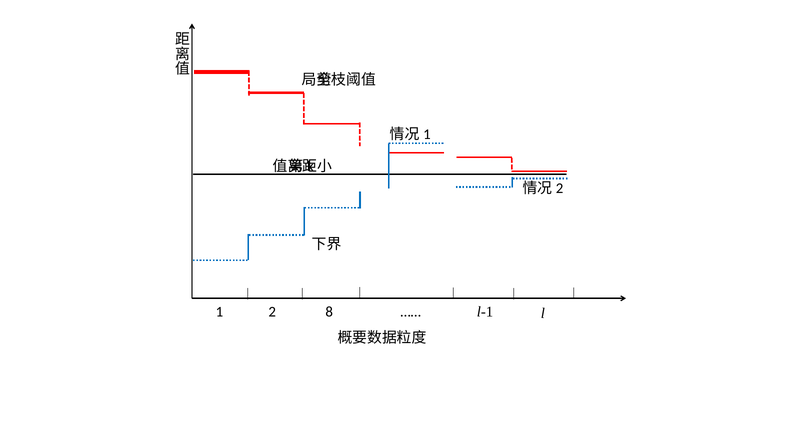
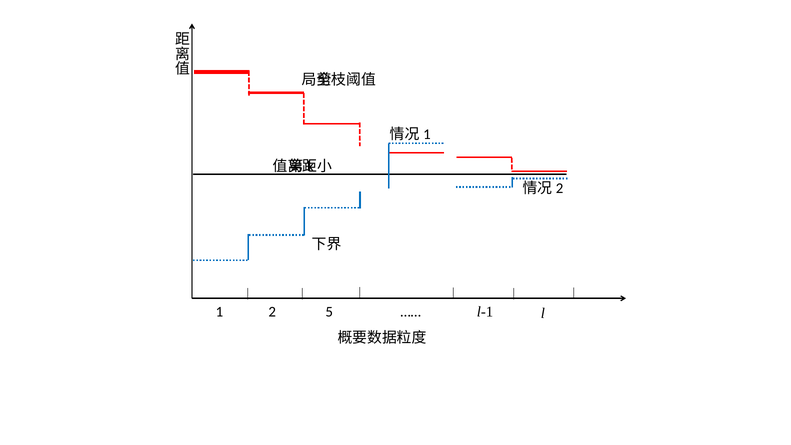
8: 8 -> 5 (329, 312)
